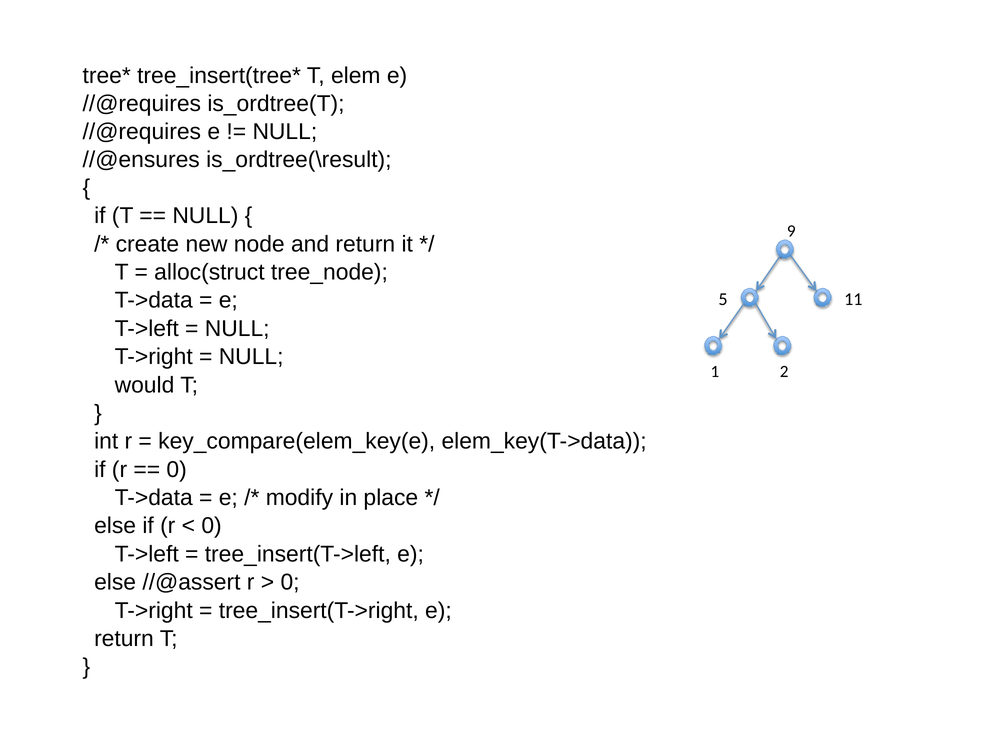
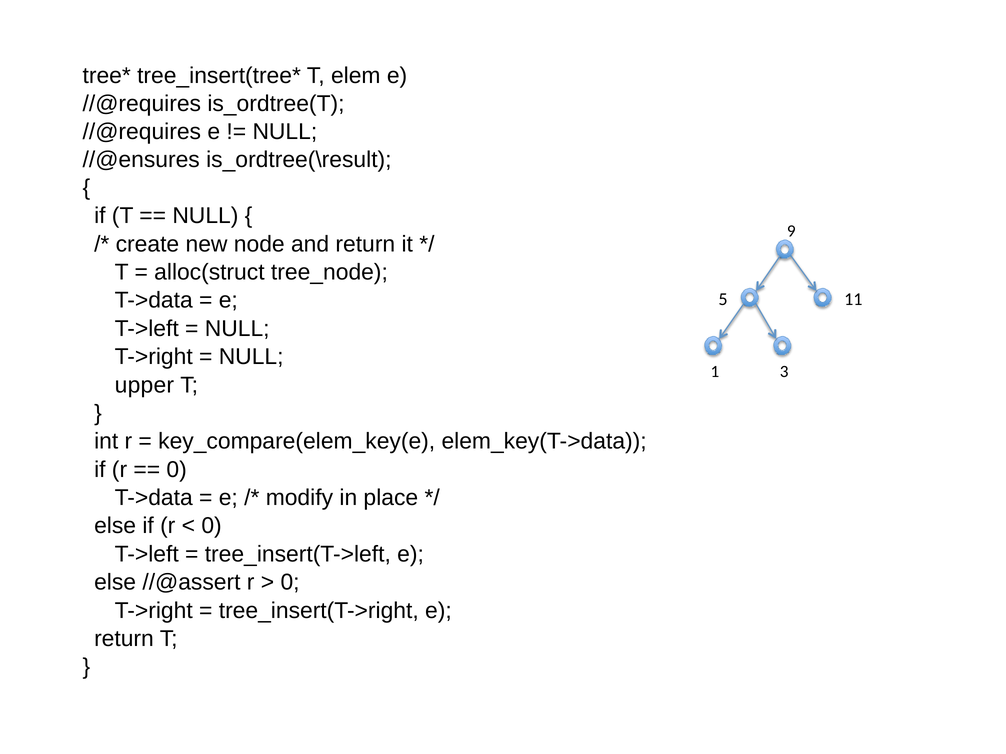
2: 2 -> 3 (784, 372)
would: would -> upper (144, 385)
